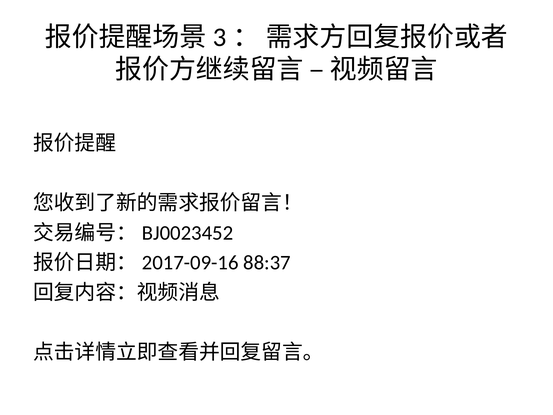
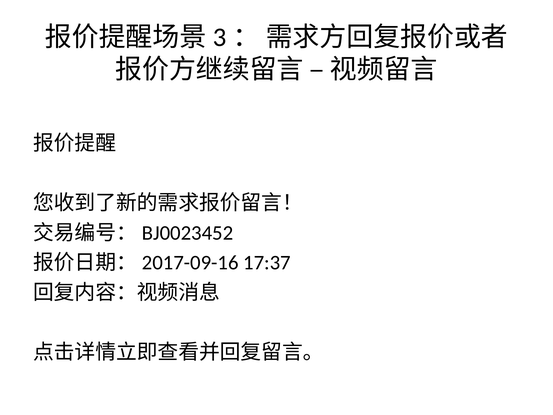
88:37: 88:37 -> 17:37 (267, 263)
